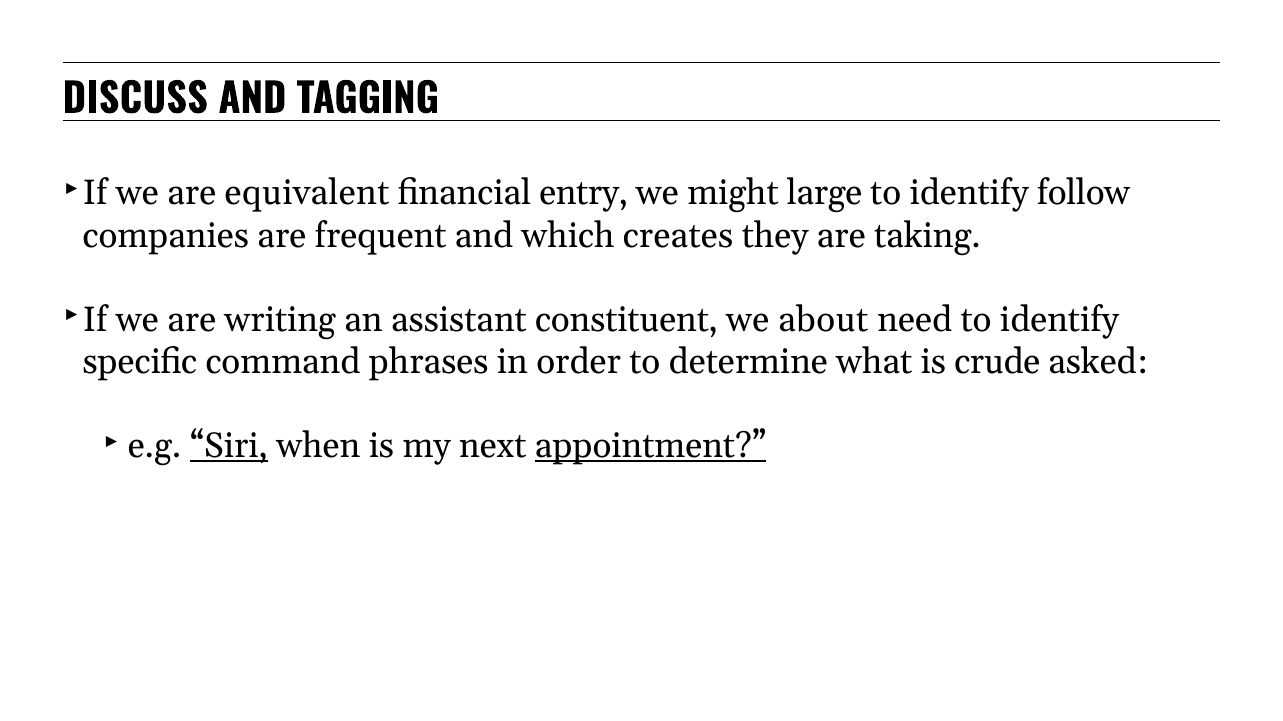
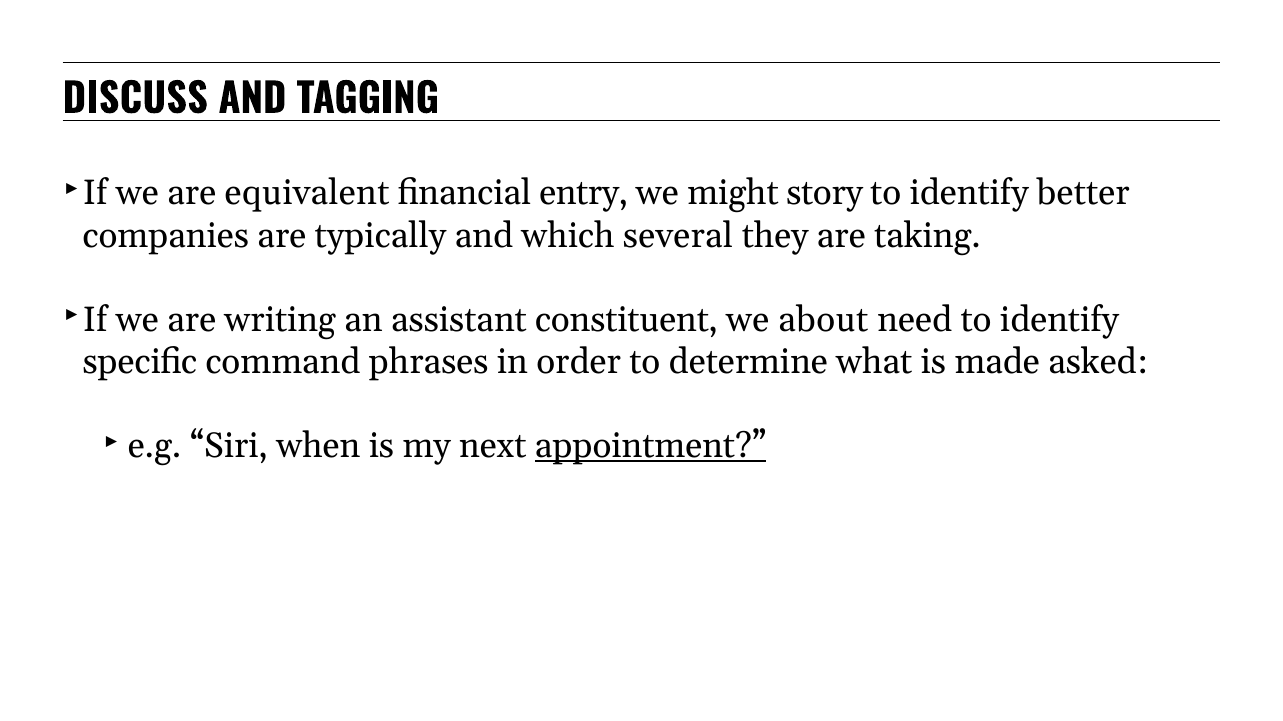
large: large -> story (825, 193)
follow: follow -> better (1083, 193)
frequent: frequent -> typically (380, 235)
creates: creates -> several (678, 235)
crude: crude -> made (997, 362)
Siri underline: present -> none (229, 446)
